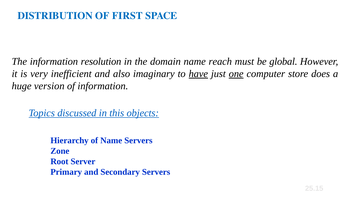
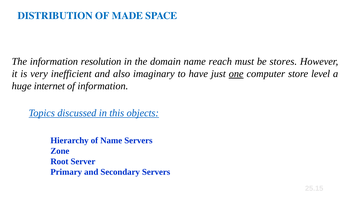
FIRST: FIRST -> MADE (127, 16)
global: global -> stores (283, 61)
have underline: present -> none (198, 74)
does: does -> level (321, 74)
version: version -> internet (49, 86)
